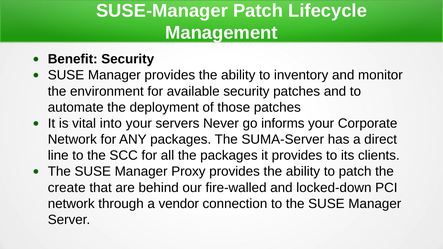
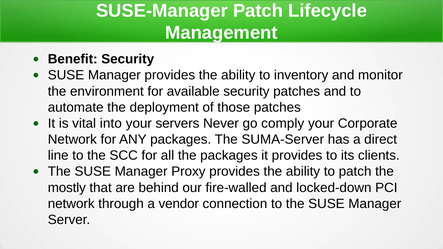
informs: informs -> comply (283, 123)
create: create -> mostly (67, 188)
